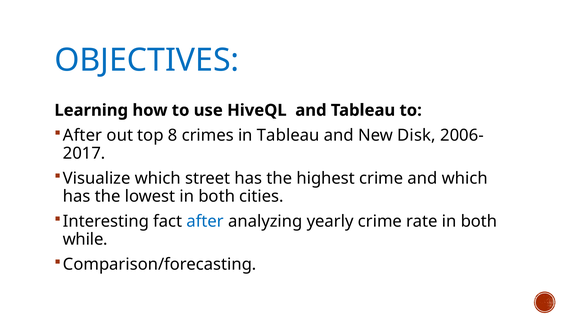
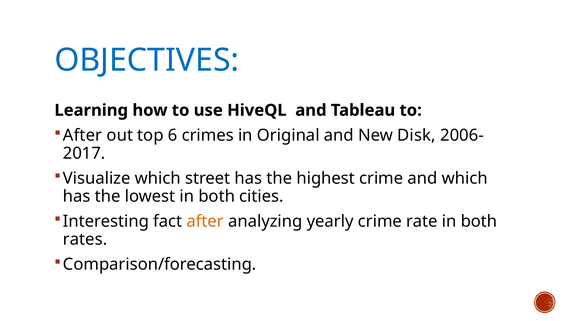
8: 8 -> 6 (173, 135)
in Tableau: Tableau -> Original (288, 135)
after colour: blue -> orange (205, 222)
while: while -> rates (85, 239)
